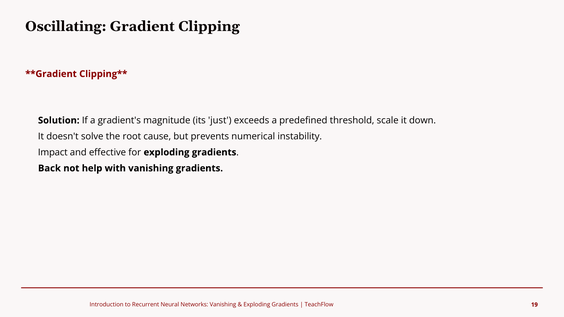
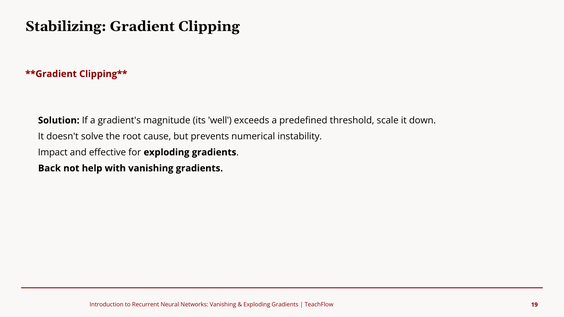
Oscillating: Oscillating -> Stabilizing (66, 26)
just: just -> well (220, 121)
